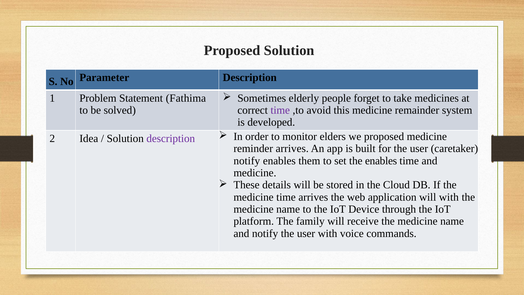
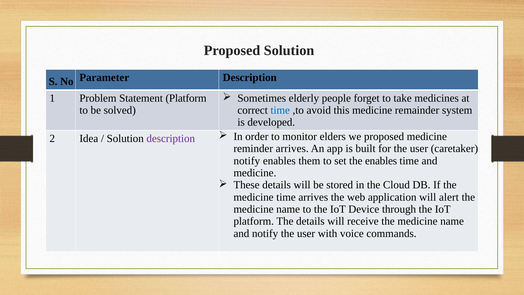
Statement Fathima: Fathima -> Platform (186, 98)
time colour: purple -> blue (280, 110)
will with: with -> alert (449, 197)
The family: family -> details (310, 221)
